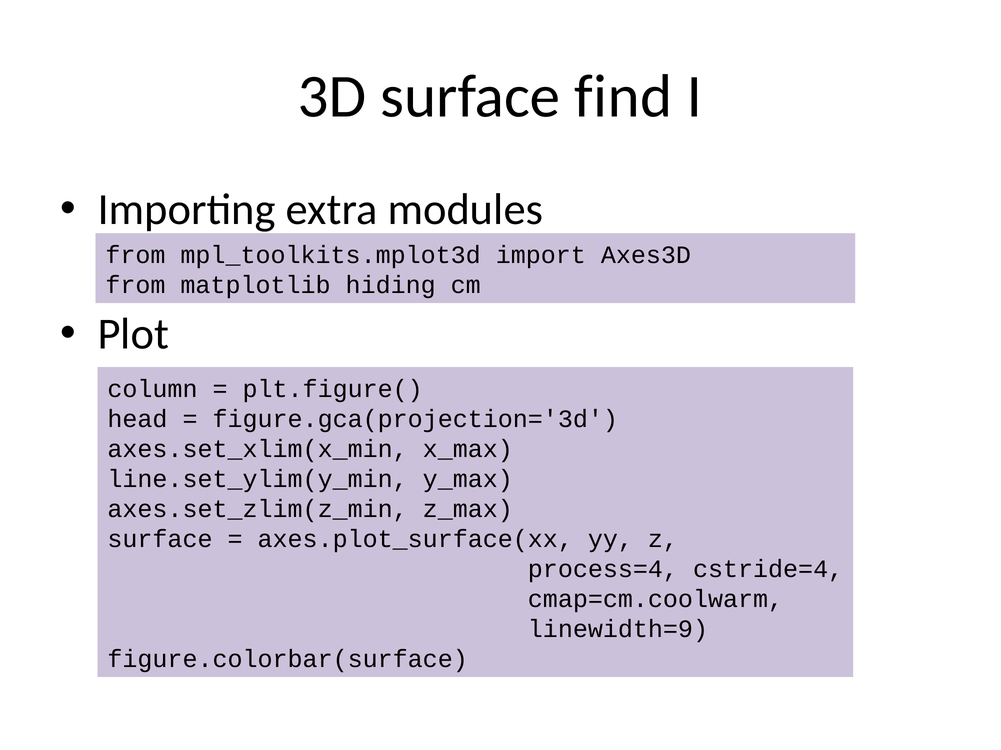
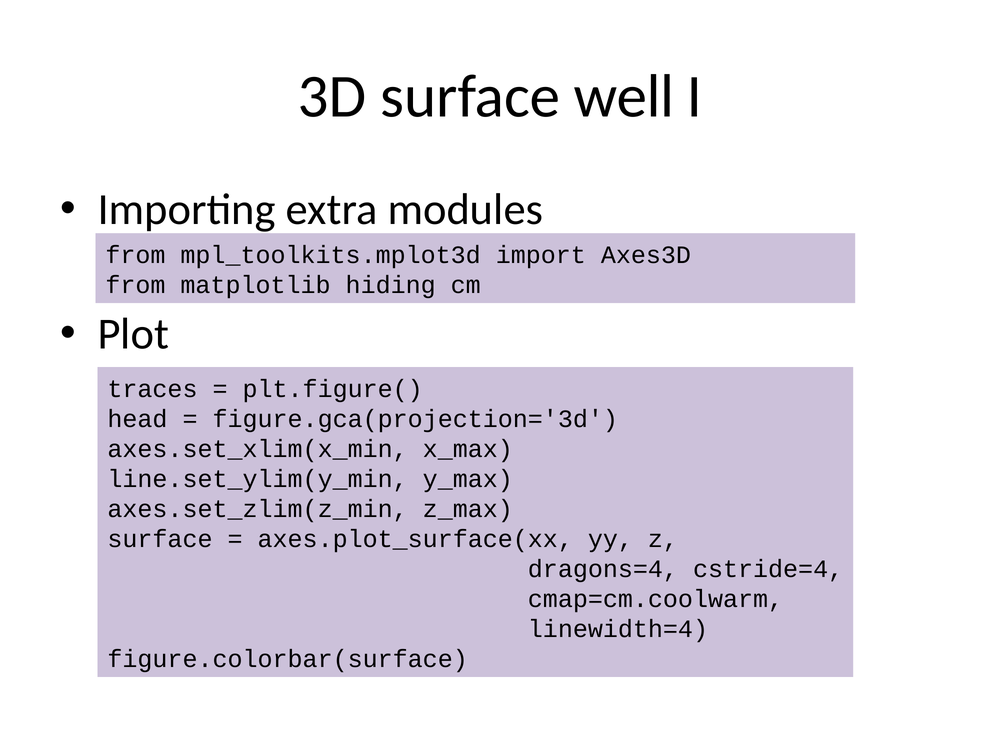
find: find -> well (624, 97)
column: column -> traces (152, 389)
process=4: process=4 -> dragons=4 (603, 569)
linewidth=9: linewidth=9 -> linewidth=4 (618, 629)
